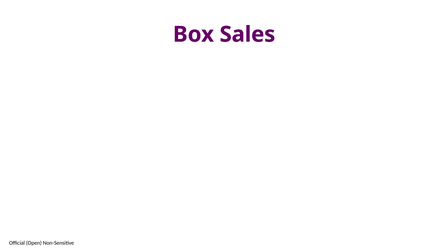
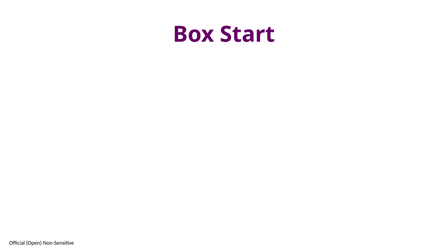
Sales: Sales -> Start (247, 34)
